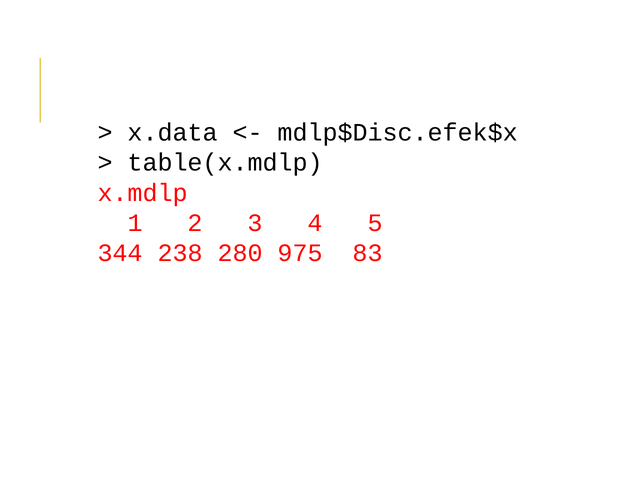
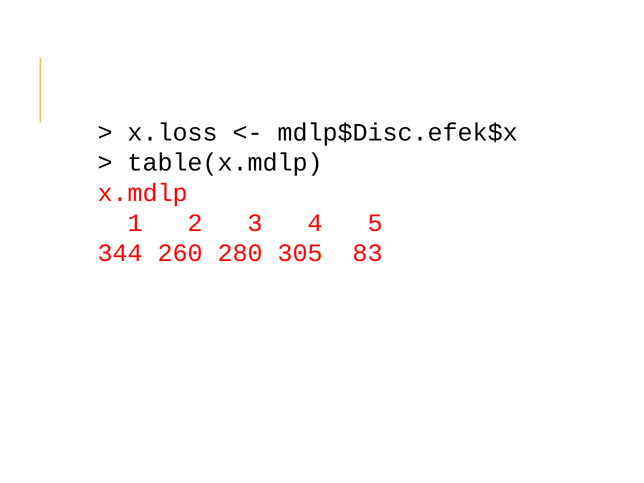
x.data: x.data -> x.loss (173, 133)
238: 238 -> 260 (180, 253)
975: 975 -> 305 (300, 253)
